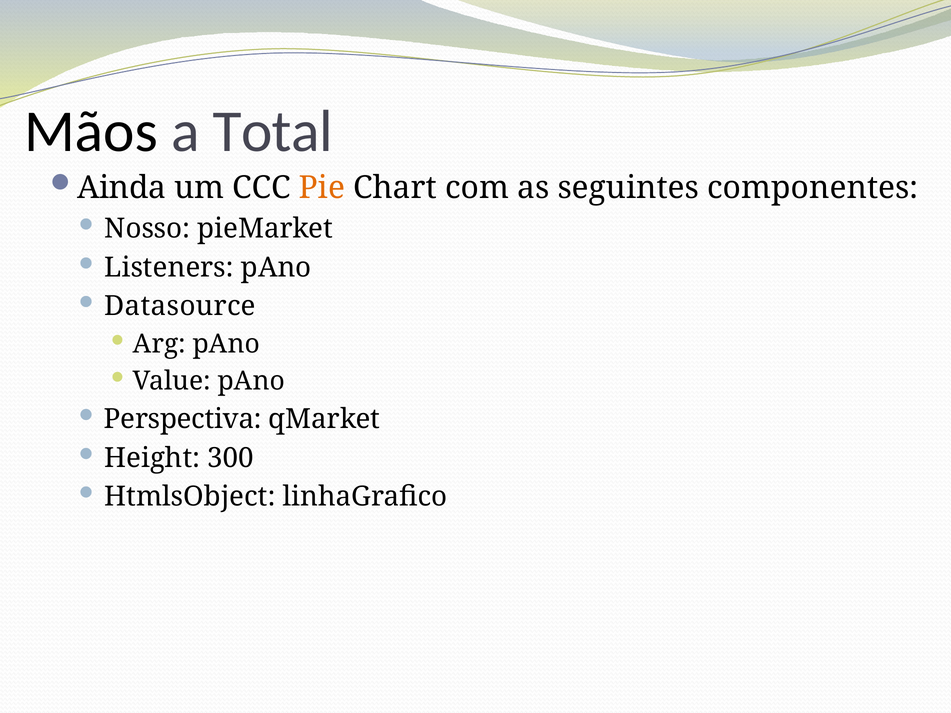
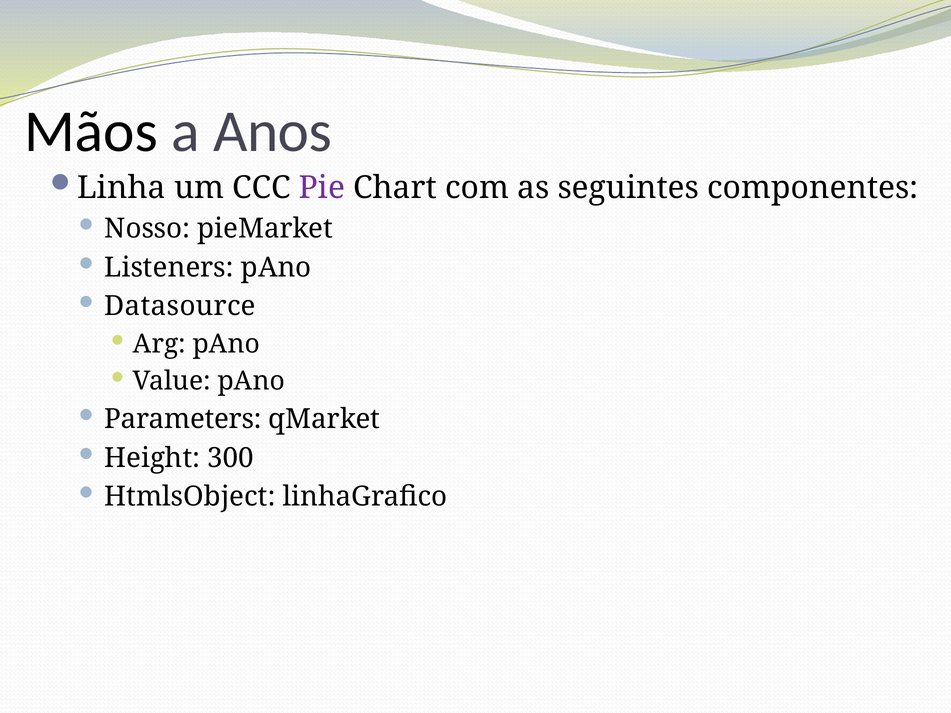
Total: Total -> Anos (273, 131)
Ainda: Ainda -> Linha (121, 188)
Pie colour: orange -> purple (322, 188)
Perspectiva: Perspectiva -> Parameters (183, 419)
